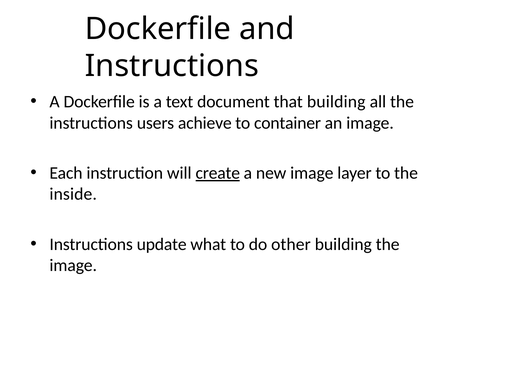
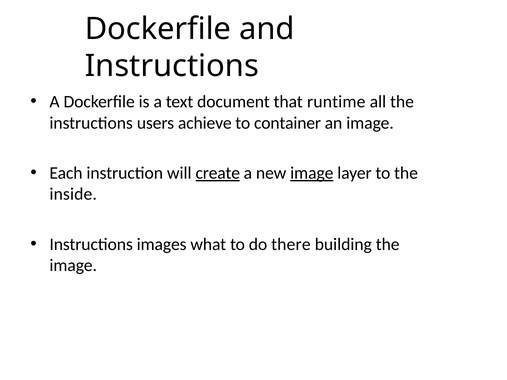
that building: building -> runtime (336, 102)
image underline: none -> present (312, 173)
update: update -> images (162, 245)
other: other -> there (291, 245)
